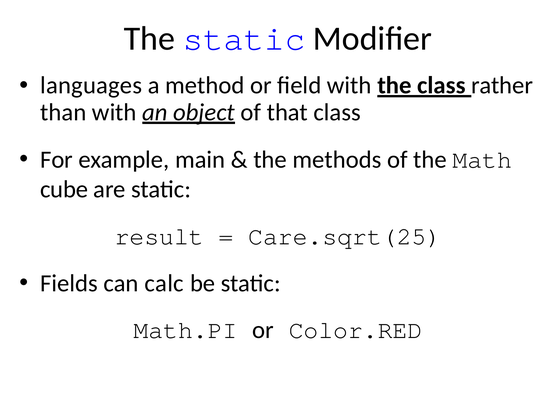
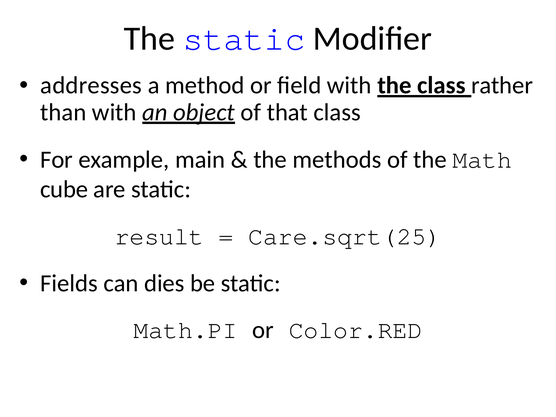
languages: languages -> addresses (91, 85)
calc: calc -> dies (164, 283)
